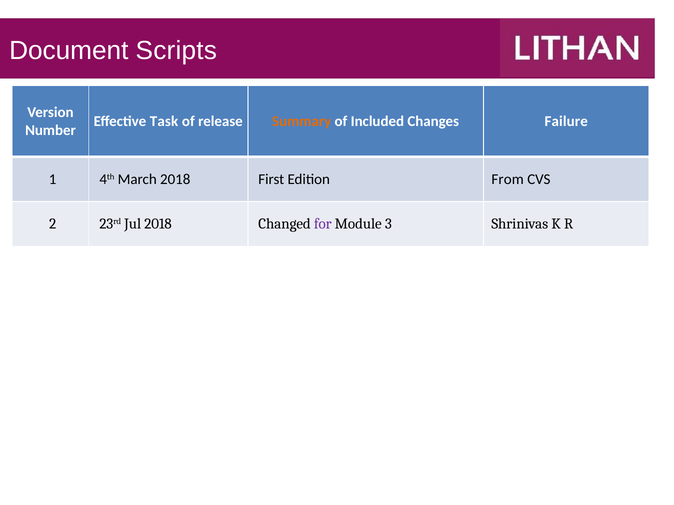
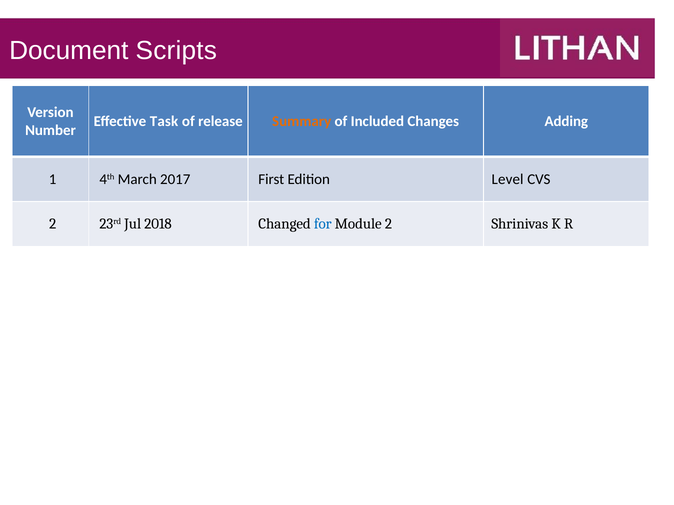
Failure: Failure -> Adding (566, 122)
March 2018: 2018 -> 2017 (175, 180)
From: From -> Level (508, 180)
for colour: purple -> blue (323, 224)
Module 3: 3 -> 2 (388, 224)
